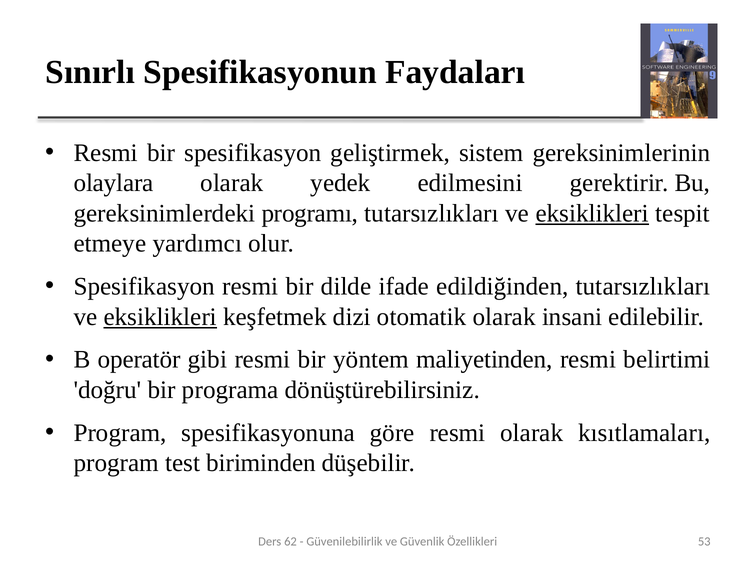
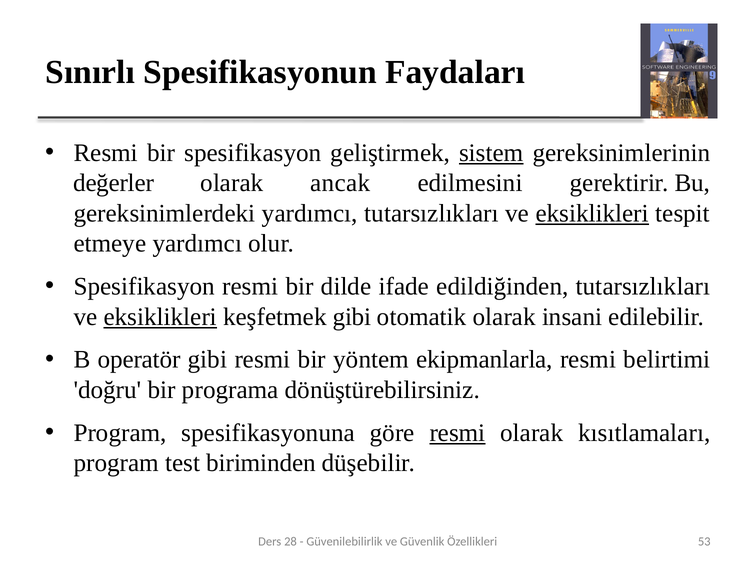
sistem underline: none -> present (491, 153)
olaylara: olaylara -> değerler (114, 183)
yedek: yedek -> ancak (340, 183)
gereksinimlerdeki programı: programı -> yardımcı (310, 213)
keşfetmek dizi: dizi -> gibi (352, 317)
maliyetinden: maliyetinden -> ekipmanlarla (485, 360)
resmi underline: none -> present (457, 433)
62: 62 -> 28 (290, 541)
